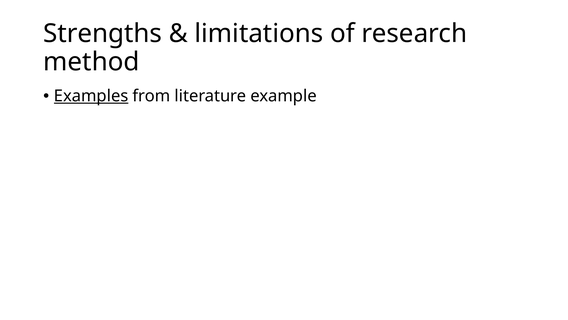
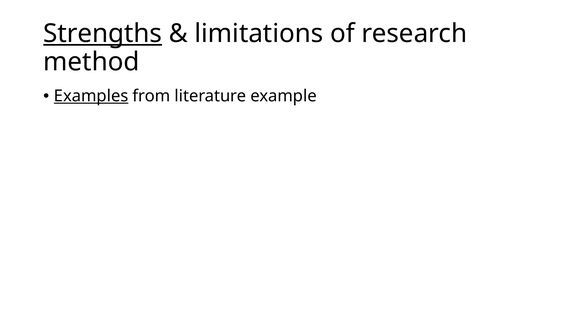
Strengths underline: none -> present (103, 34)
